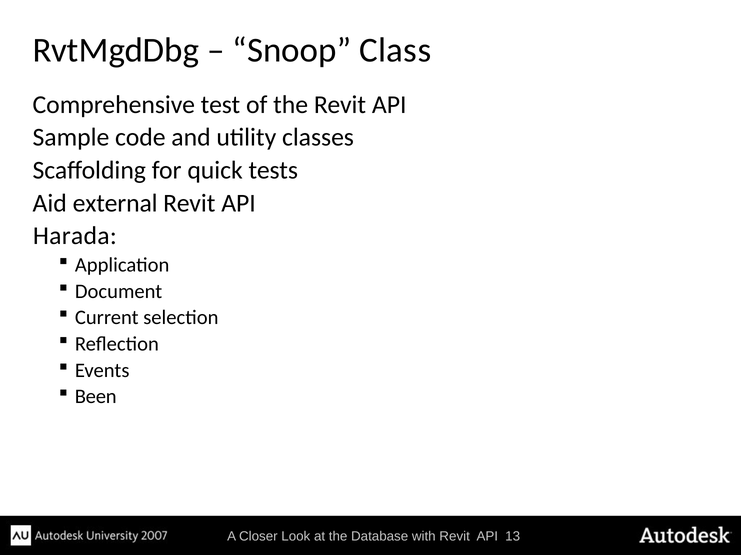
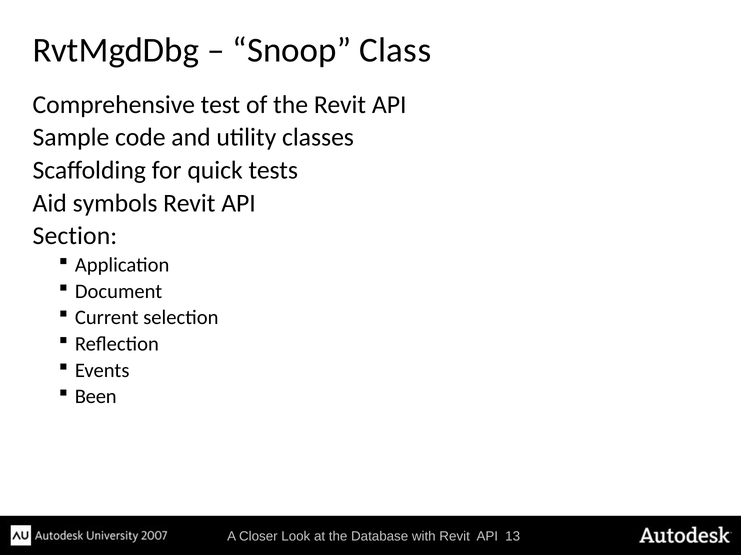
external: external -> symbols (115, 203)
Harada: Harada -> Section (75, 236)
